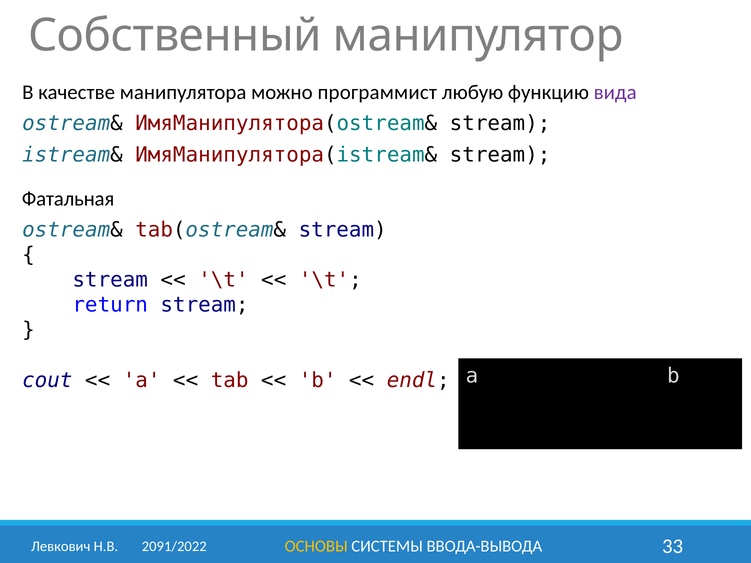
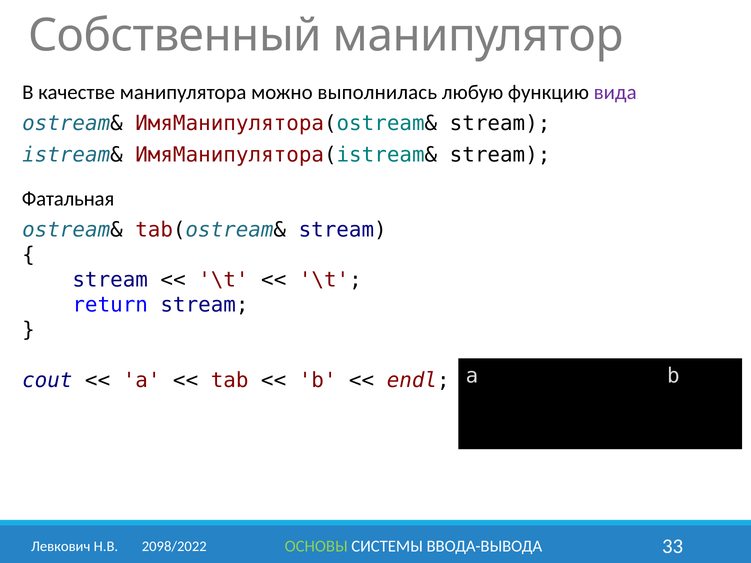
программист: программист -> выполнилась (377, 92)
ОСНОВЫ colour: yellow -> light green (316, 546)
2091/2022: 2091/2022 -> 2098/2022 (174, 547)
